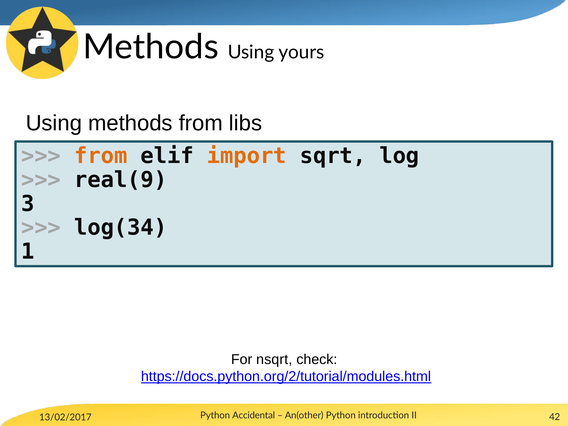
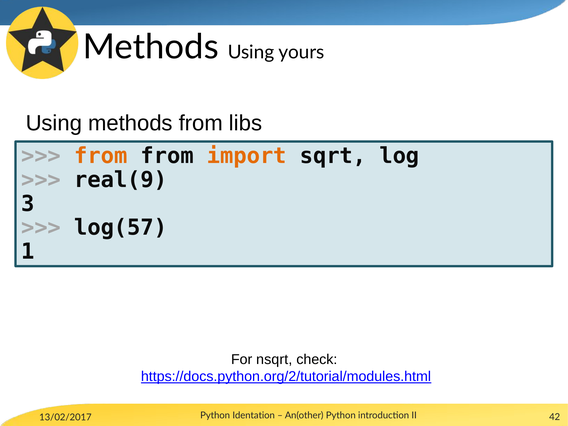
from elif: elif -> from (167, 156)
log(34: log(34 -> log(57 (121, 228)
Accidental: Accidental -> Identation (254, 415)
